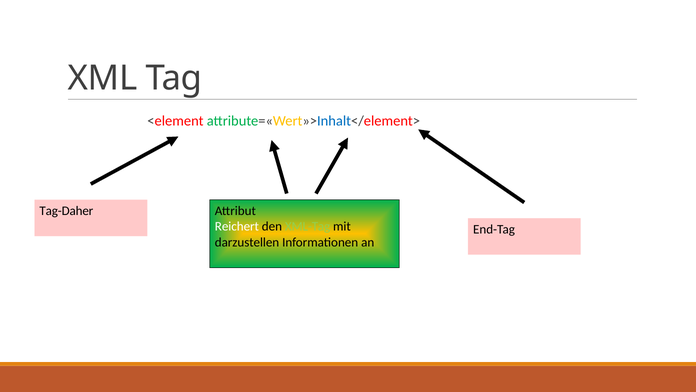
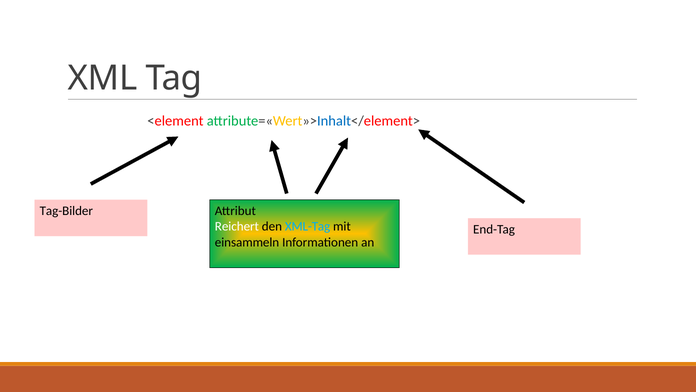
Tag-Daher: Tag-Daher -> Tag-Bilder (66, 211)
XML-Tag colour: light green -> light blue (308, 226)
darzustellen: darzustellen -> einsammeln (247, 242)
